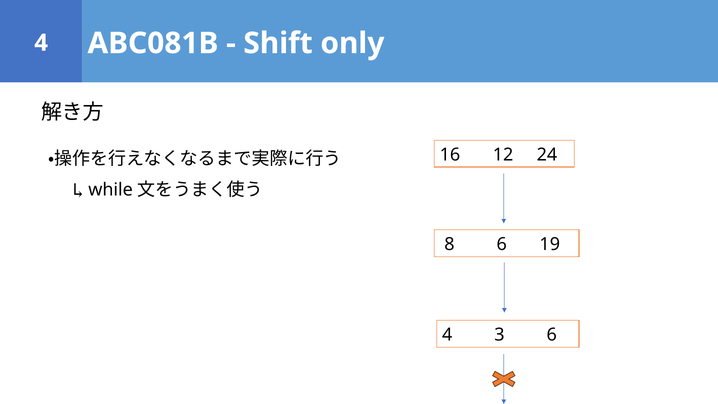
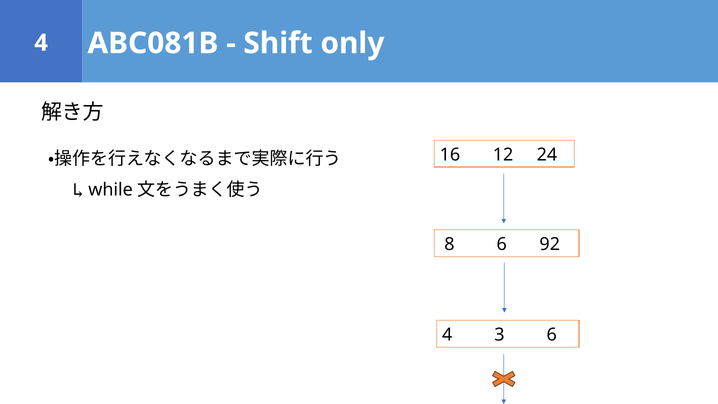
19: 19 -> 92 (550, 244)
